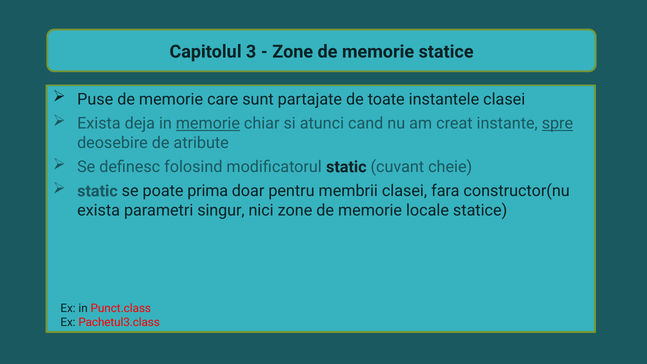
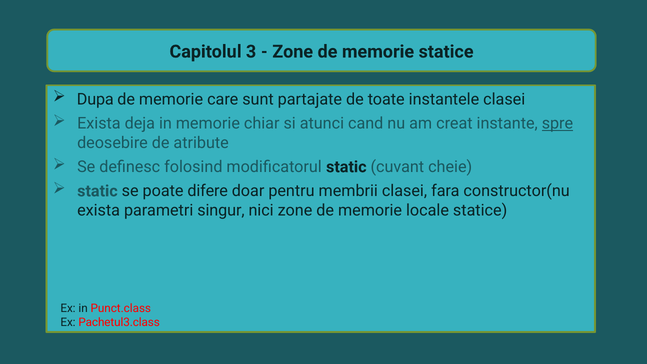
Puse: Puse -> Dupa (95, 99)
memorie underline: present -> none (208, 123)
prima: prima -> difere (208, 191)
